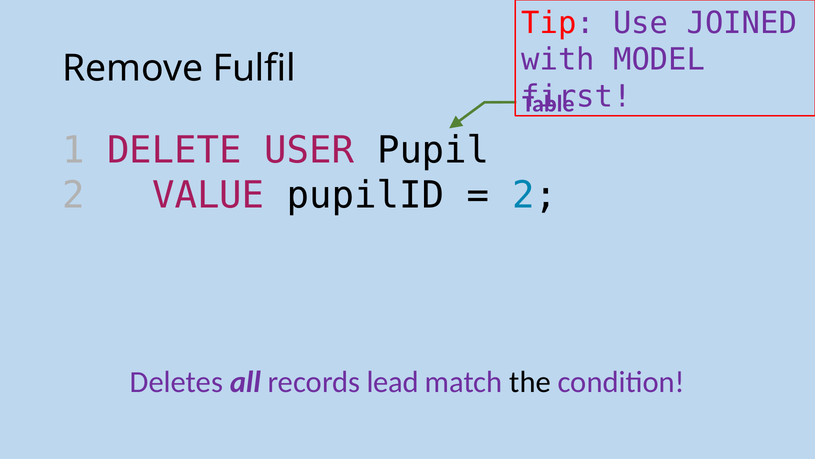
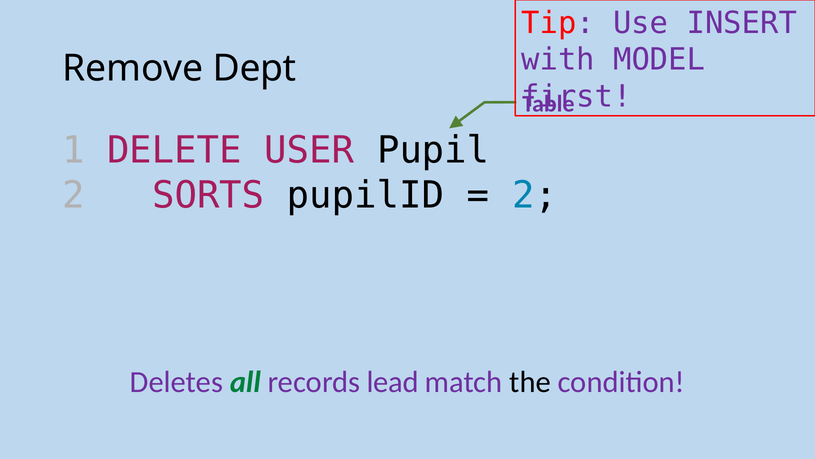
JOINED: JOINED -> INSERT (742, 23)
Fulfil: Fulfil -> Dept (254, 68)
VALUE: VALUE -> SORTS (208, 195)
all colour: purple -> green (245, 382)
